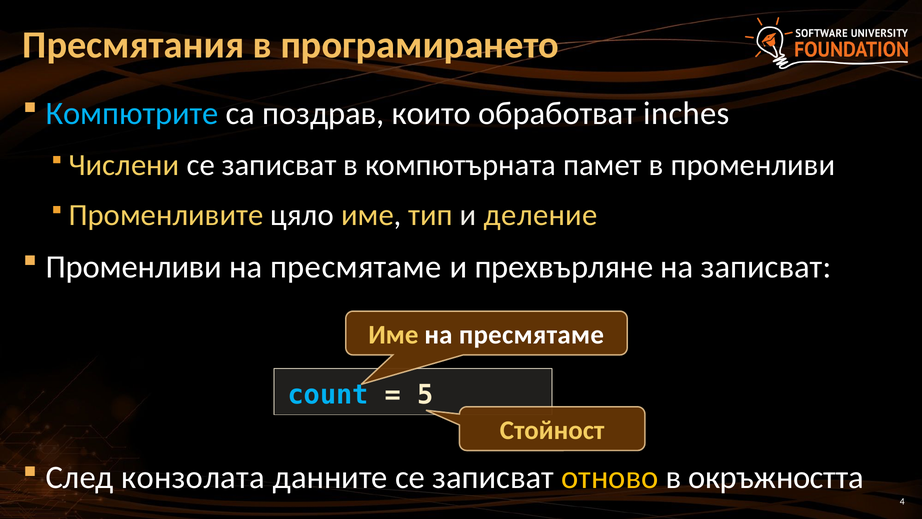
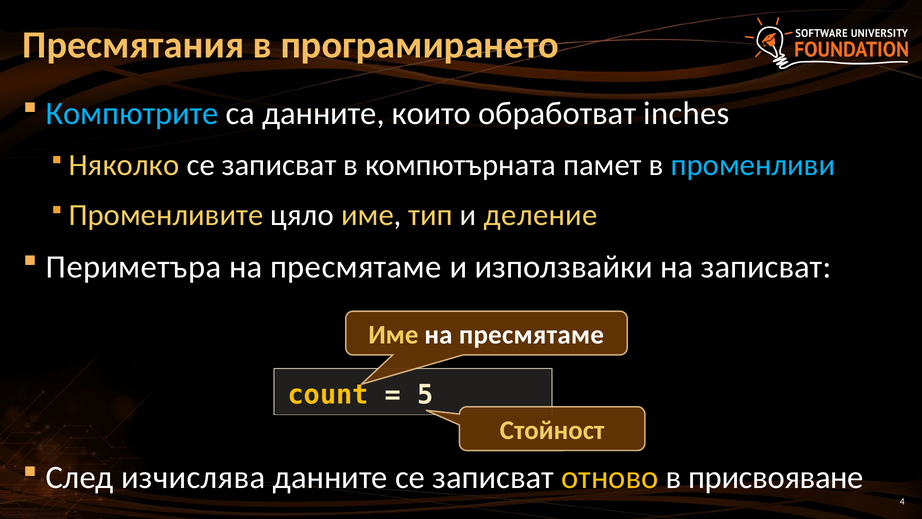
са поздрав: поздрав -> данните (324, 114)
Числени: Числени -> Няколко (124, 165)
променливи colour: white -> light blue (753, 165)
Променливи: Променливи -> Периметъра (134, 267)
прехвърляне: прехвърляне -> използвайки (564, 267)
count colour: light blue -> yellow (328, 395)
конзолата: конзолата -> изчислява (193, 477)
окръжността: окръжността -> присвояване (776, 477)
